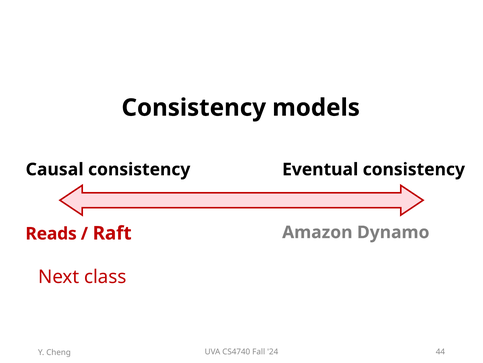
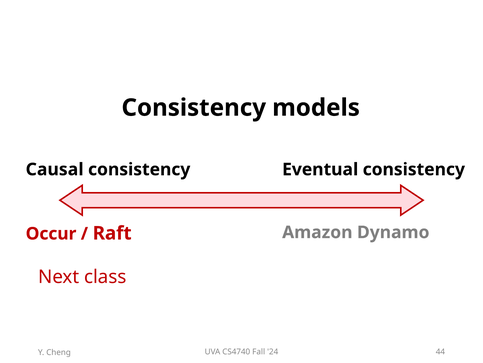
Reads: Reads -> Occur (51, 233)
